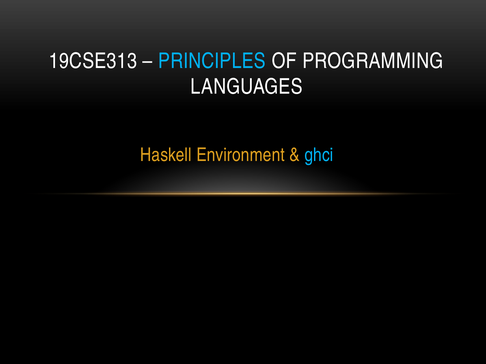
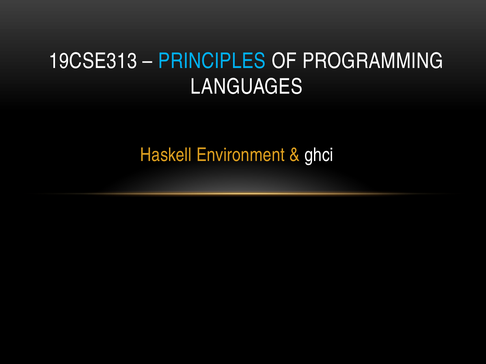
ghci colour: light blue -> white (319, 155)
